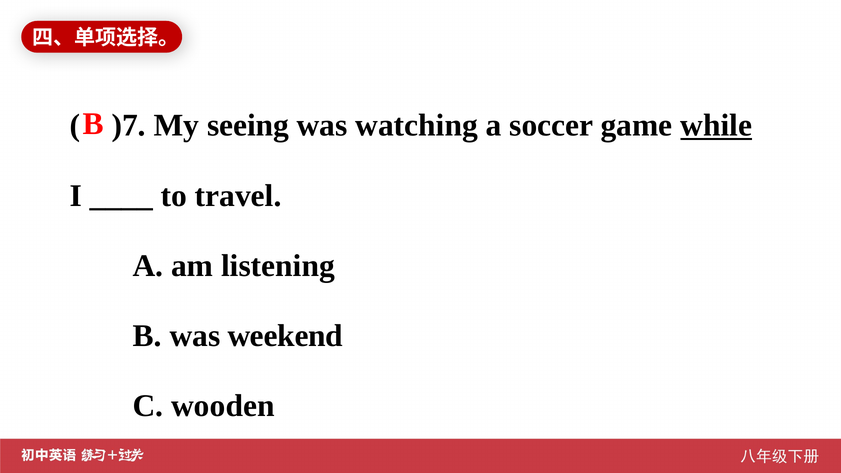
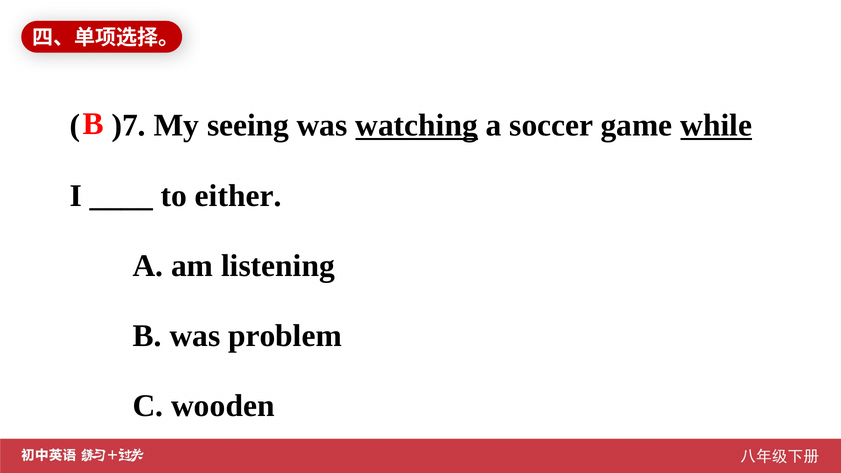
watching underline: none -> present (417, 126)
travel: travel -> either (238, 196)
weekend: weekend -> problem (285, 336)
